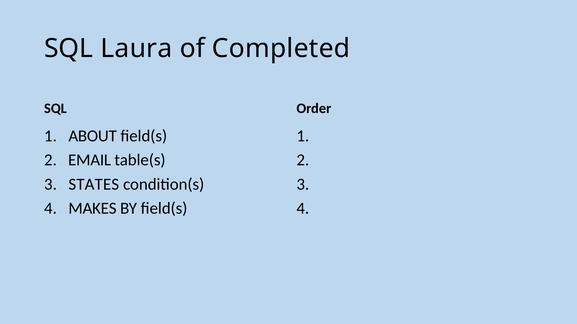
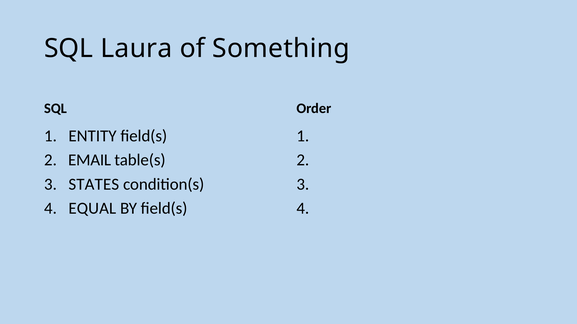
Completed: Completed -> Something (281, 48)
ABOUT: ABOUT -> ENTITY (93, 136)
MAKES: MAKES -> EQUAL (92, 209)
